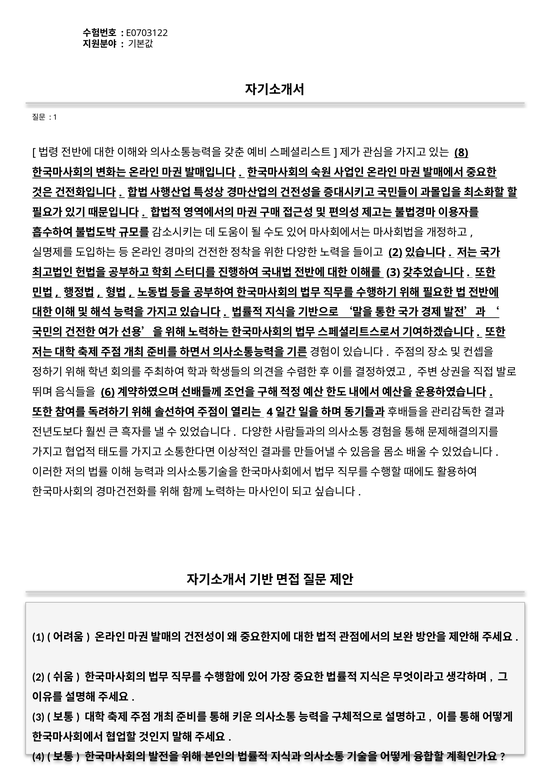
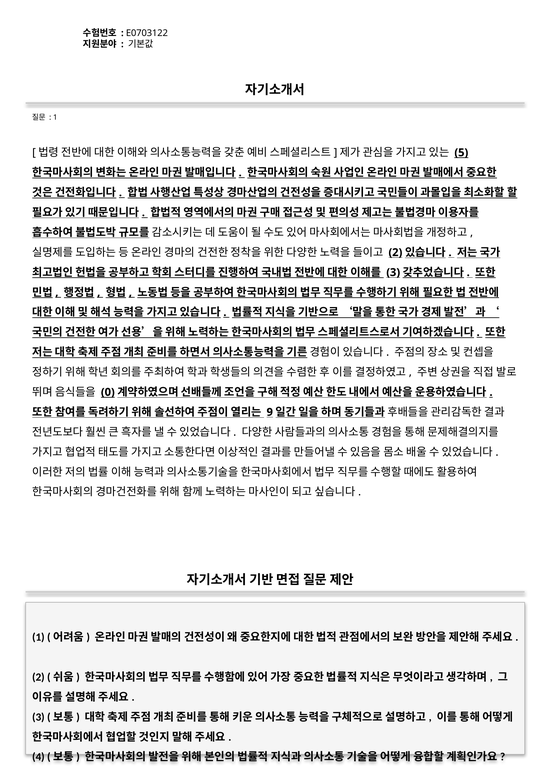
8: 8 -> 5 (461, 153)
6: 6 -> 0 (108, 392)
4: 4 -> 9 (270, 412)
